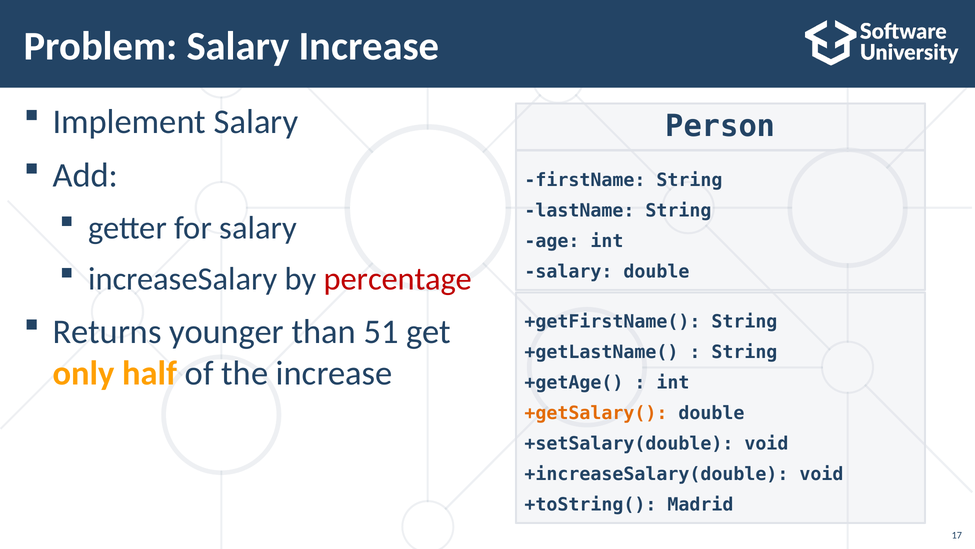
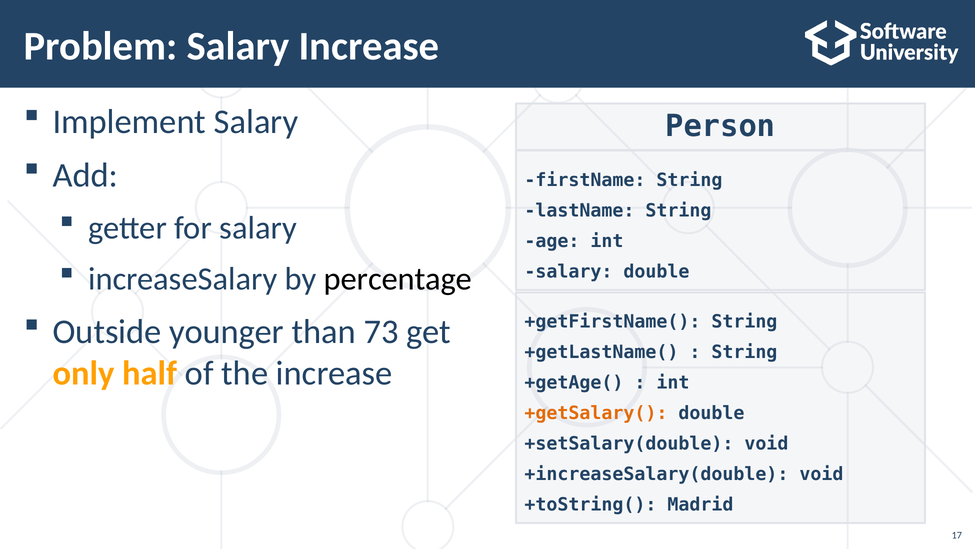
percentage colour: red -> black (398, 279)
Returns: Returns -> Outside (107, 331)
51: 51 -> 73 (381, 331)
